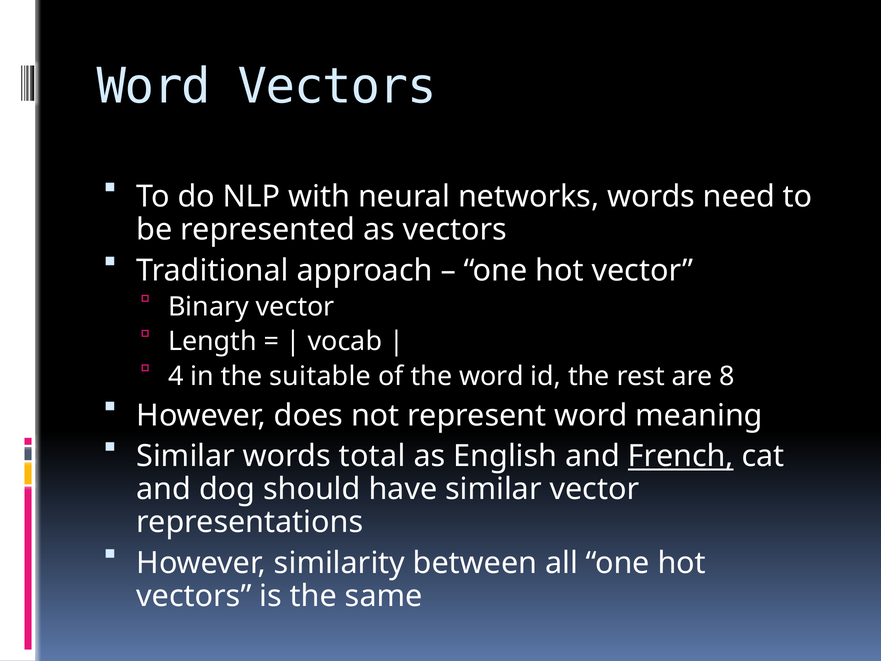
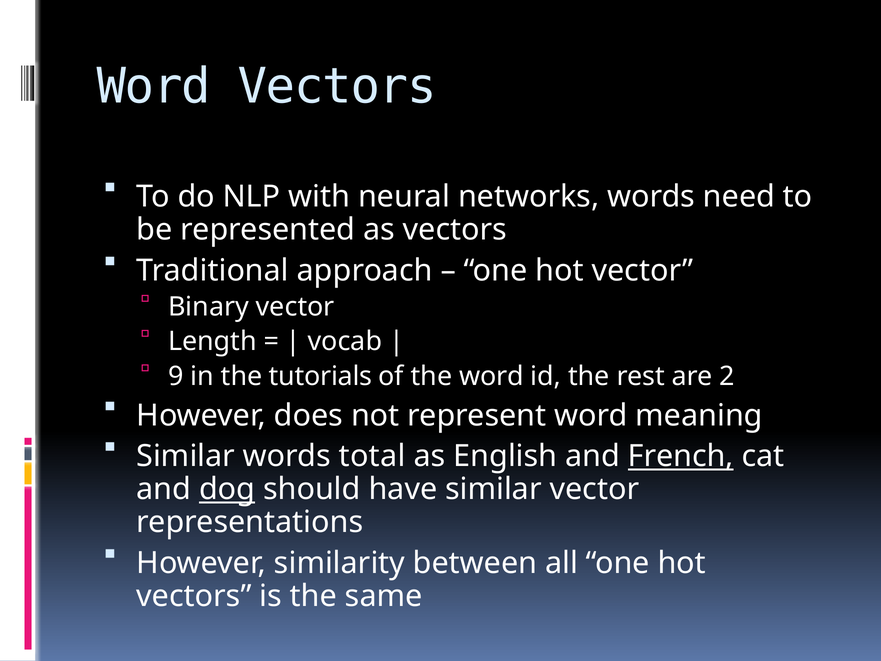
4: 4 -> 9 (176, 376)
suitable: suitable -> tutorials (320, 376)
8: 8 -> 2 (727, 376)
dog underline: none -> present (227, 489)
